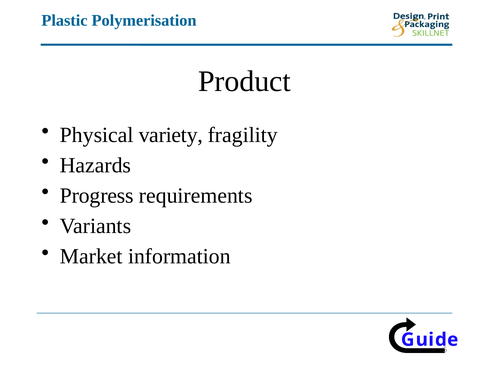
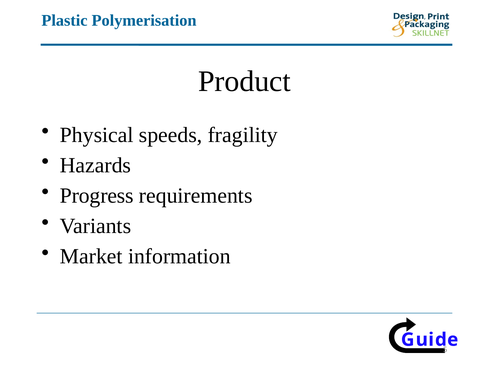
variety: variety -> speeds (171, 135)
